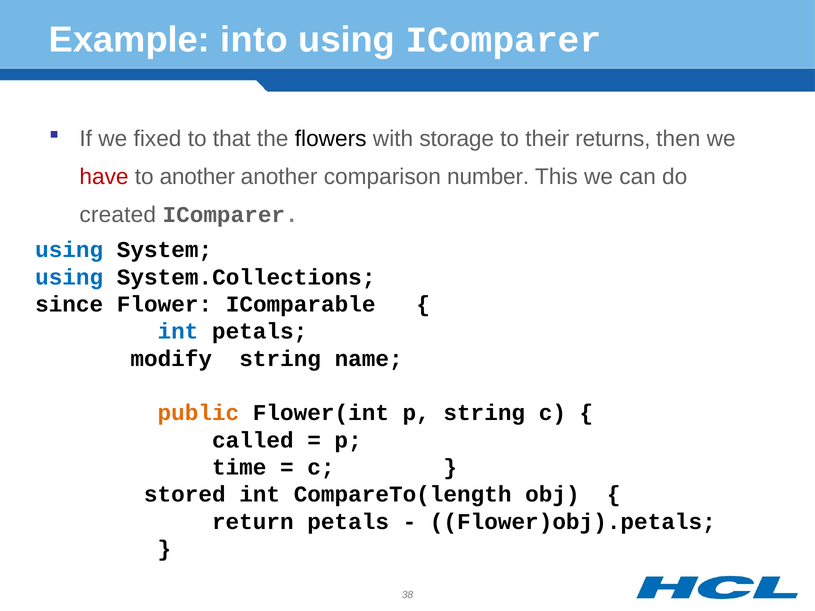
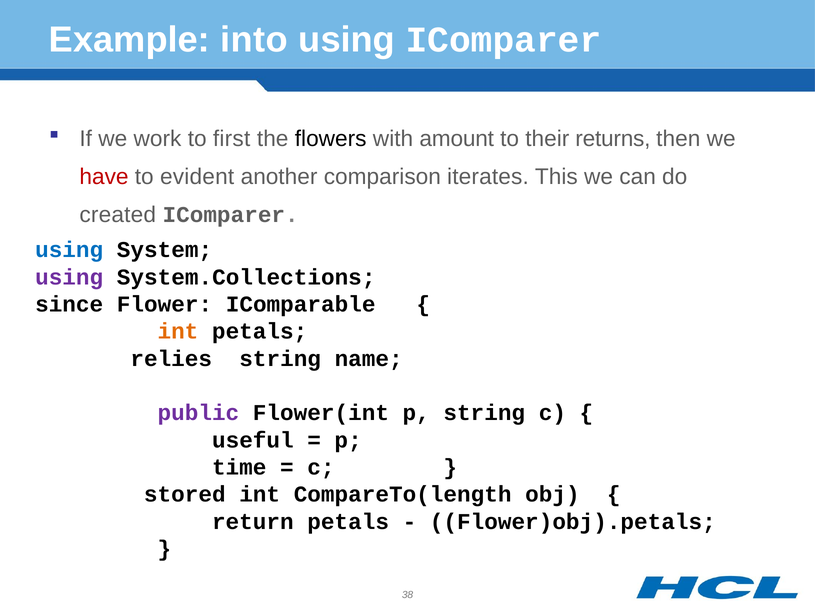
fixed: fixed -> work (158, 139)
that: that -> first (232, 139)
storage: storage -> amount (457, 139)
to another: another -> evident (197, 177)
number: number -> iterates (488, 177)
using colour: blue -> purple (69, 277)
int colour: blue -> orange (178, 332)
modify: modify -> relies (171, 359)
public colour: orange -> purple (198, 413)
called: called -> useful (253, 440)
